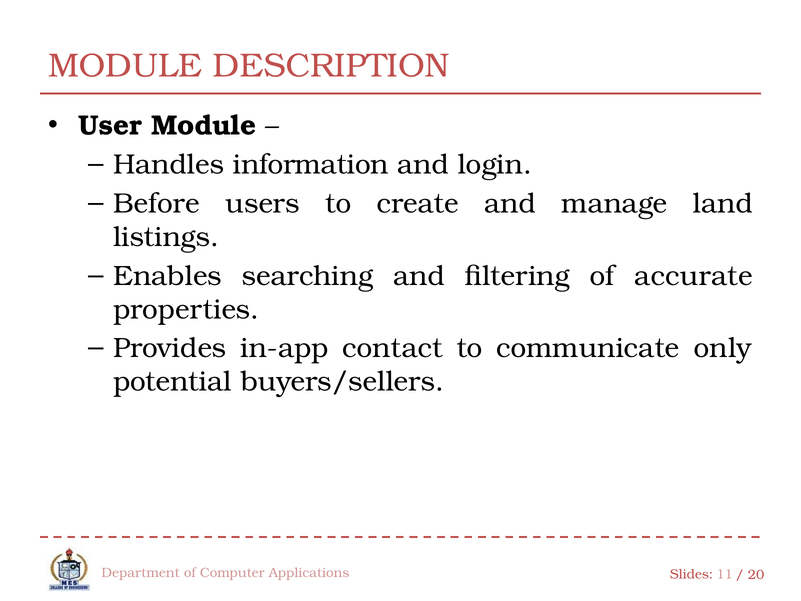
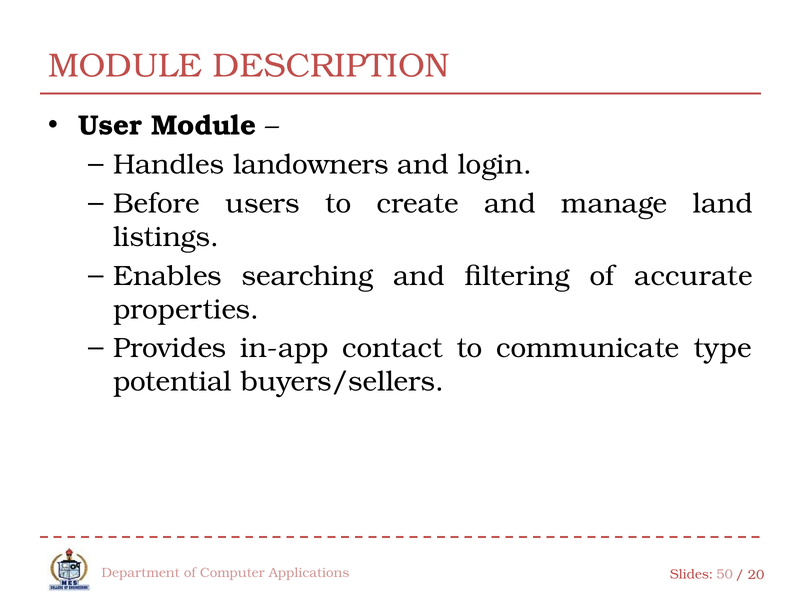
information: information -> landowners (311, 165)
only: only -> type (723, 348)
11: 11 -> 50 (725, 574)
